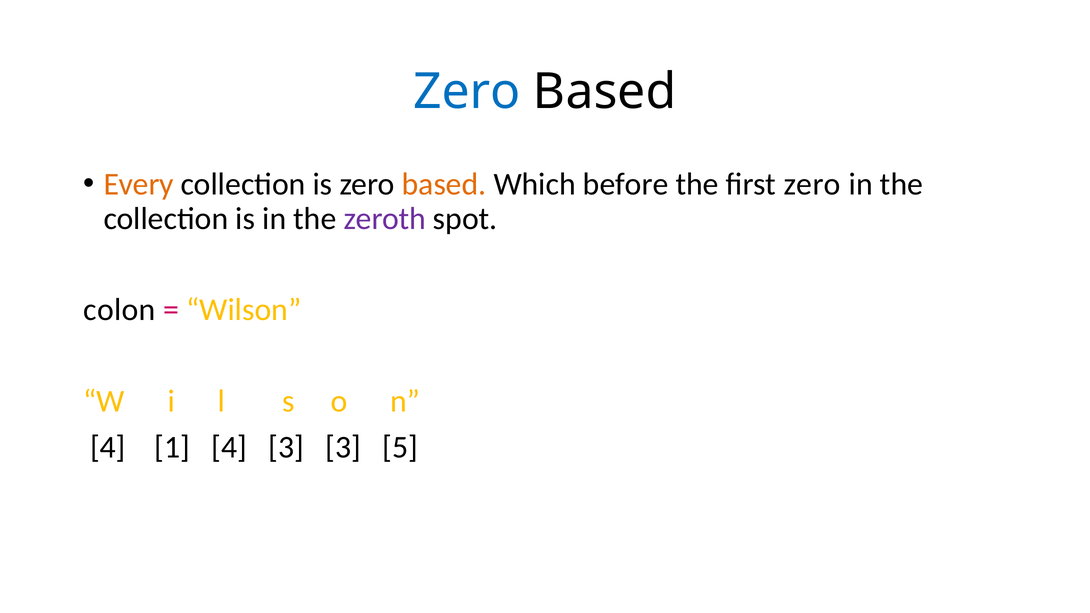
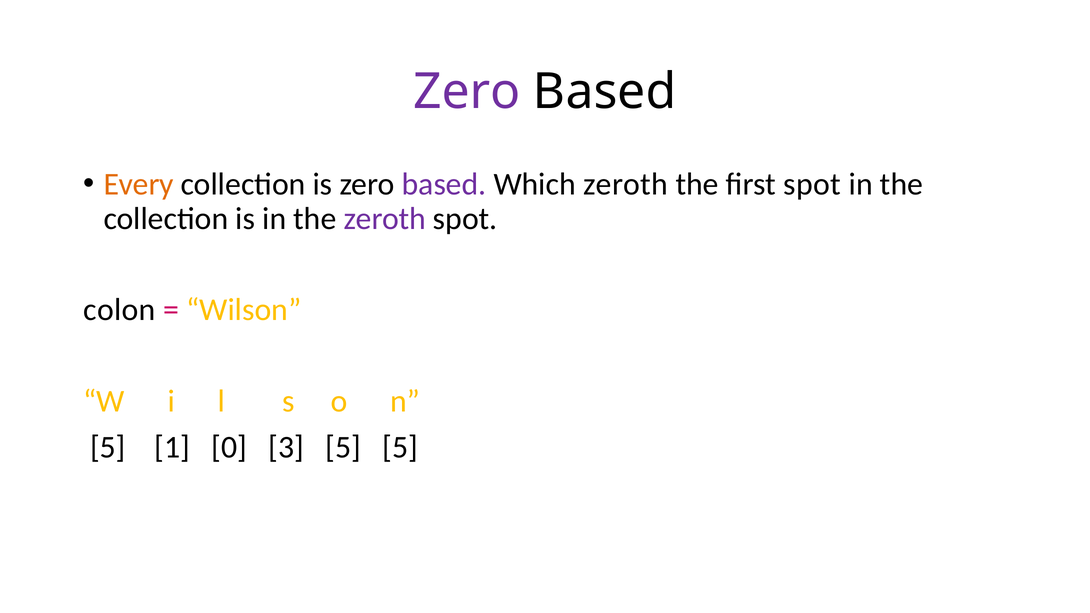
Zero colour: blue -> purple (467, 92)
based colour: orange -> purple (444, 184)
Which before: before -> zeroth (626, 184)
first zero: zero -> spot (812, 184)
4: 4 -> 5 (108, 447)
1 4: 4 -> 0 (229, 447)
3 3: 3 -> 5 (343, 447)
